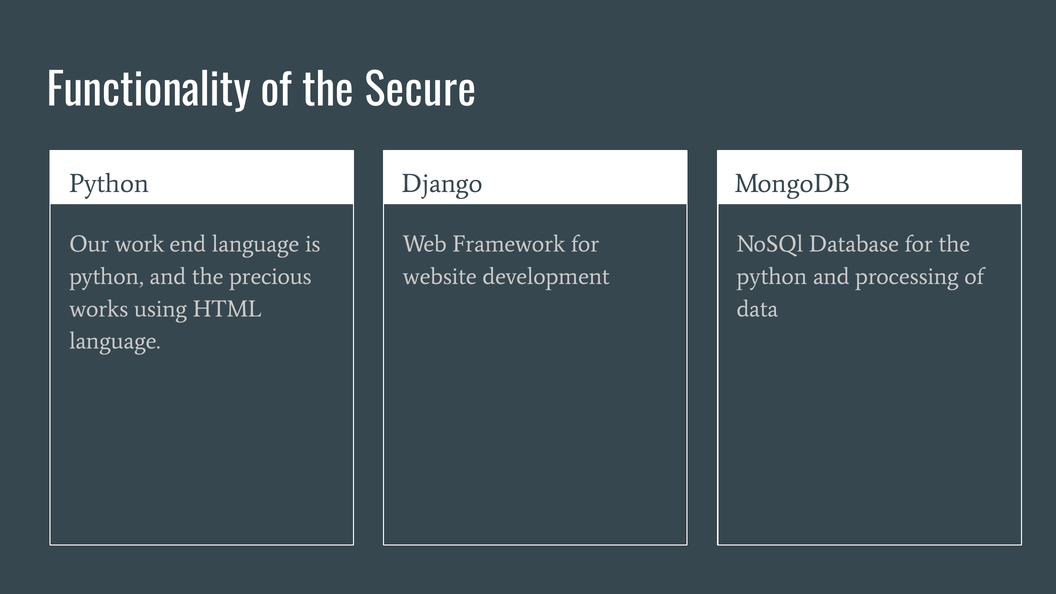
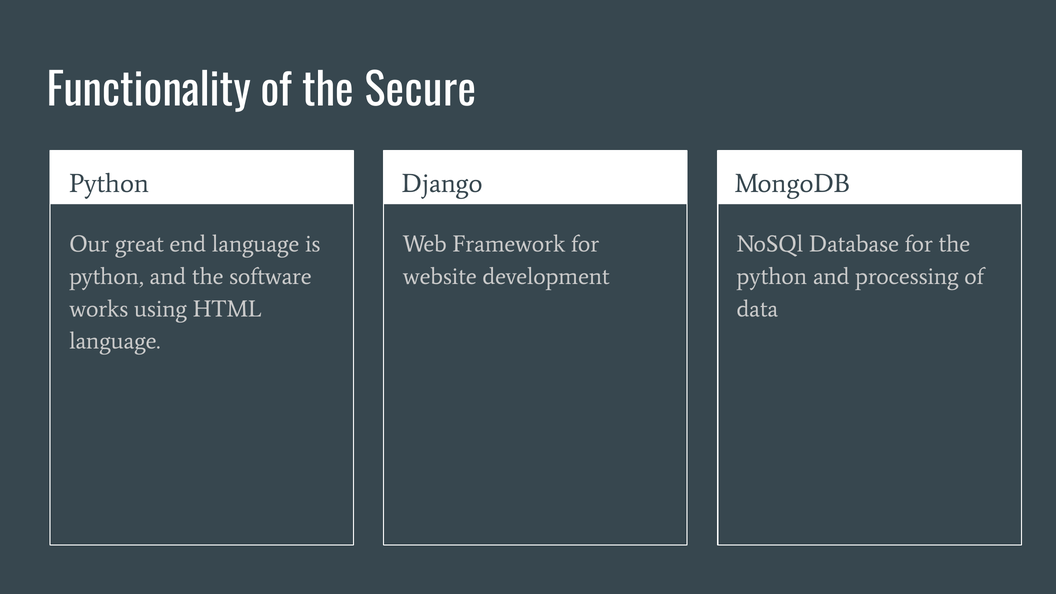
work: work -> great (139, 244)
precious: precious -> software (270, 277)
